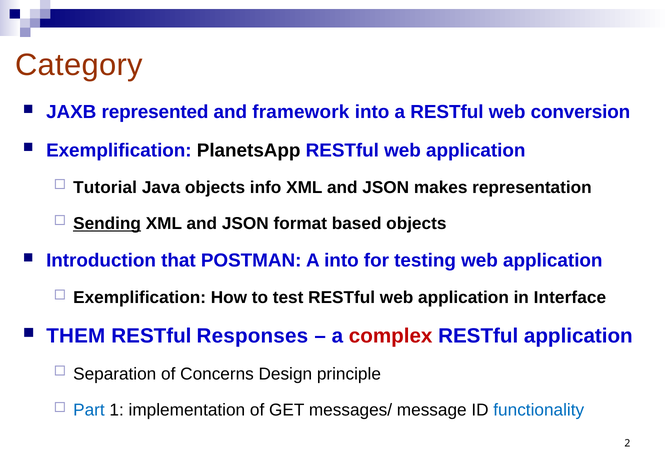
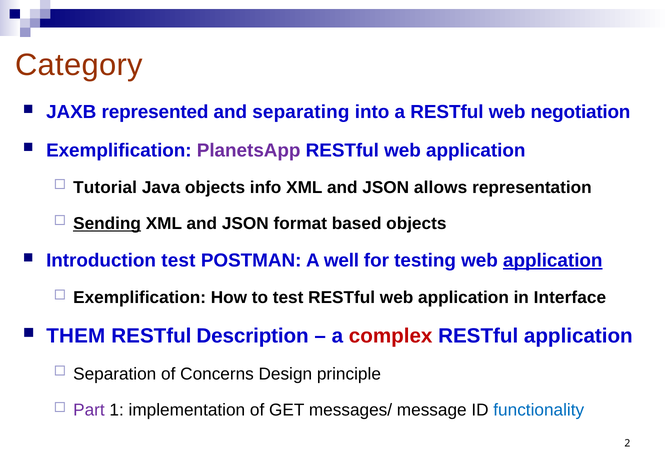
framework: framework -> separating (301, 112)
conversion: conversion -> negotiation (580, 112)
PlanetsApp colour: black -> purple (249, 150)
makes: makes -> allows (441, 187)
Introduction that: that -> test (178, 261)
A into: into -> well (342, 261)
application underline: none -> present (553, 261)
Responses: Responses -> Description (253, 336)
Part colour: blue -> purple (89, 410)
